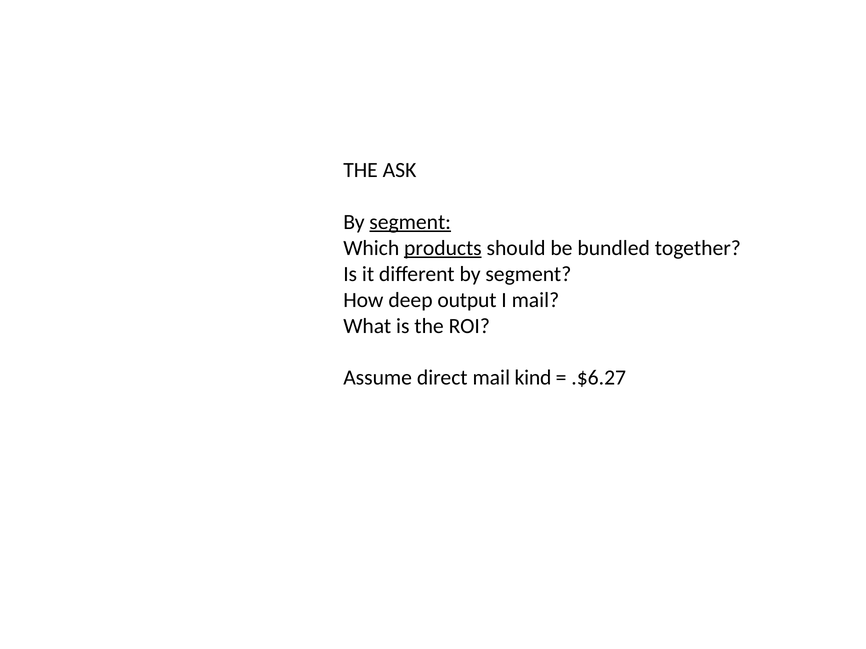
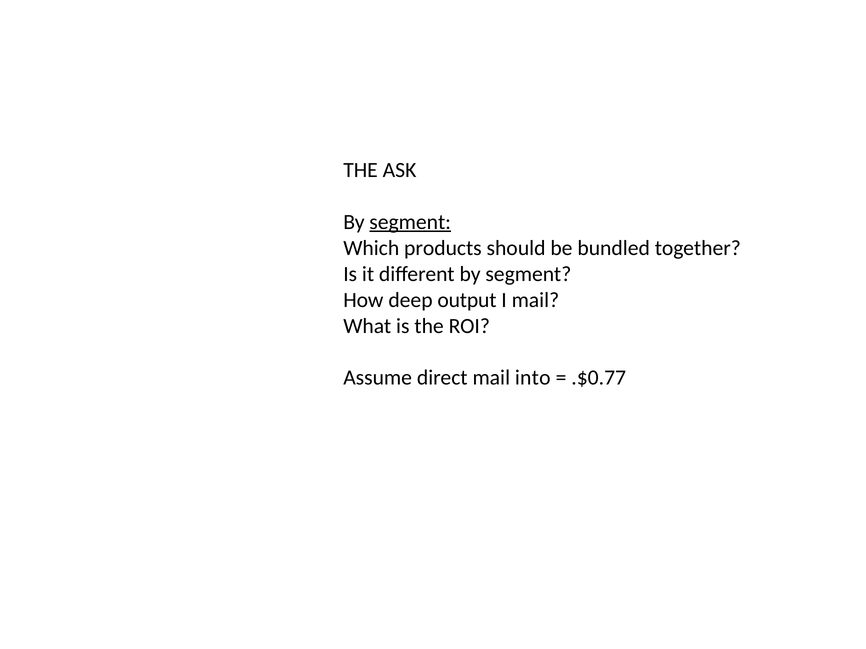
products underline: present -> none (443, 248)
kind: kind -> into (533, 378)
.$6.27: .$6.27 -> .$0.77 (599, 378)
